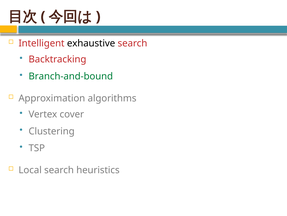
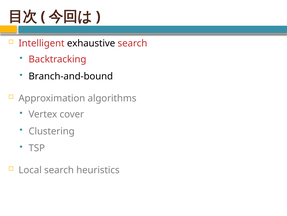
Branch-and-bound colour: green -> black (71, 76)
